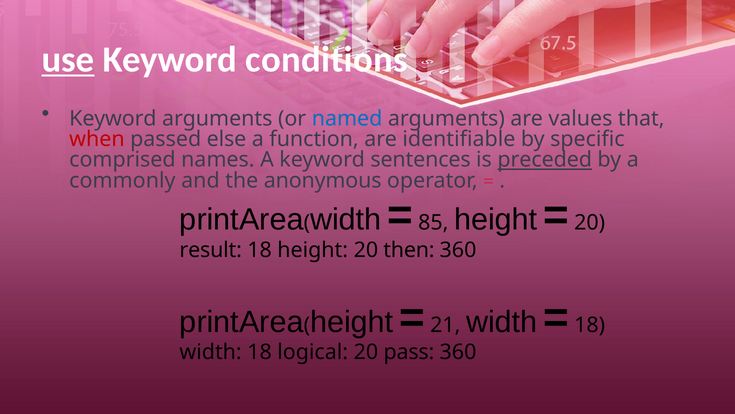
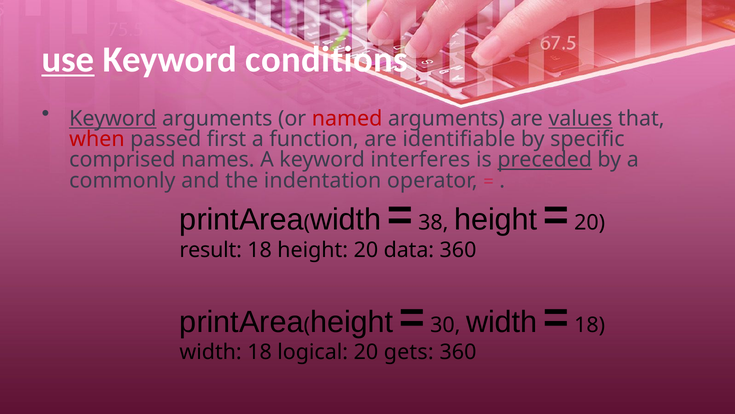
Keyword underline: none -> present (113, 119)
named colour: blue -> red (347, 119)
values underline: none -> present (580, 119)
else: else -> first (226, 139)
sentences: sentences -> interferes (420, 160)
anonymous: anonymous -> indentation (323, 180)
85: 85 -> 38 (433, 222)
then: then -> data (409, 250)
21: 21 -> 30 (445, 324)
pass: pass -> gets (409, 352)
